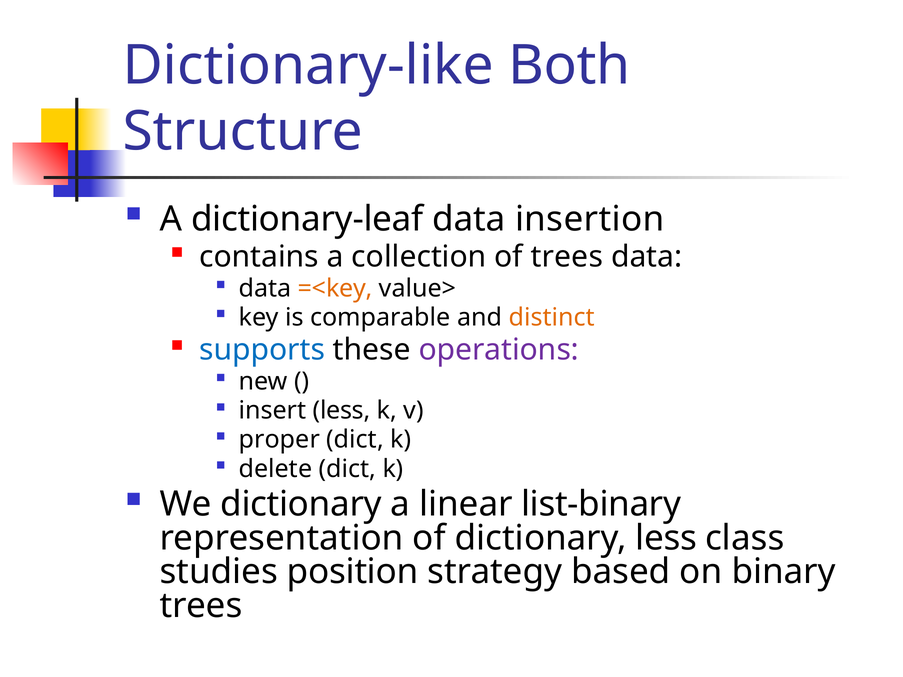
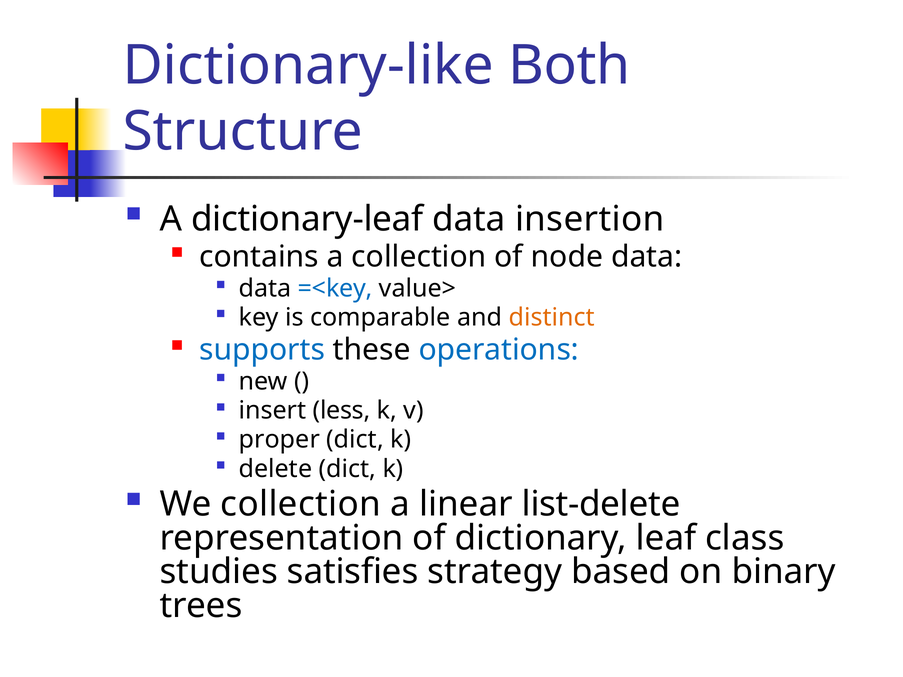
of trees: trees -> node (567, 257)
=<key colour: orange -> blue (335, 288)
operations colour: purple -> blue (499, 350)
We dictionary: dictionary -> collection (301, 504)
list-binary: list-binary -> list-delete (601, 504)
dictionary less: less -> leaf (666, 538)
position: position -> satisfies (353, 572)
